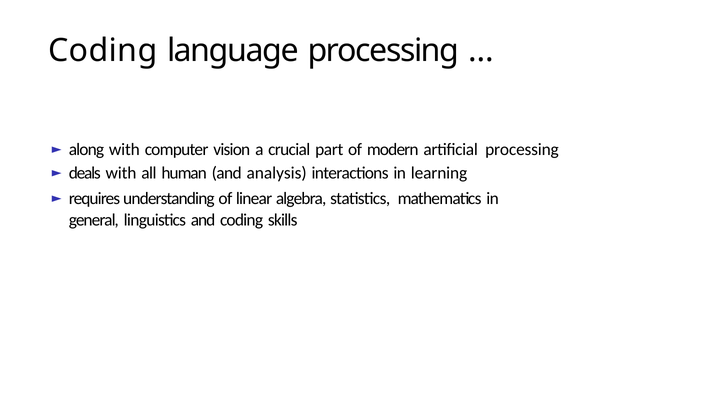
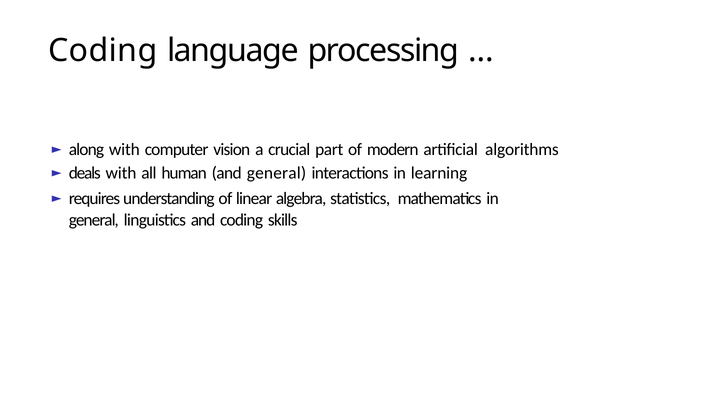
artificial processing: processing -> algorithms (522, 149)
and analysis: analysis -> general (277, 173)
